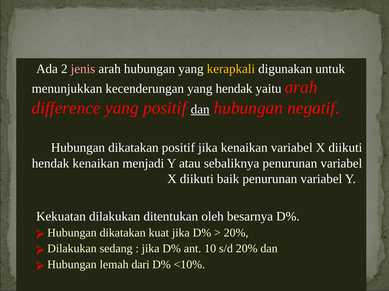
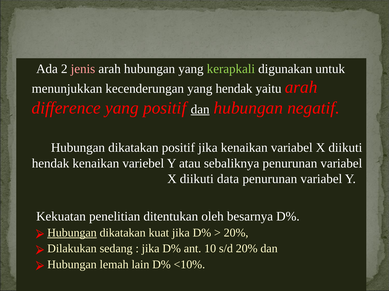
kerapkali colour: yellow -> light green (231, 69)
menjadi: menjadi -> variebel (143, 164)
baik: baik -> data (228, 179)
dilakukan: dilakukan -> penelitian (115, 217)
Hubungan underline: none -> present (72, 233)
dari: dari -> lain (140, 265)
